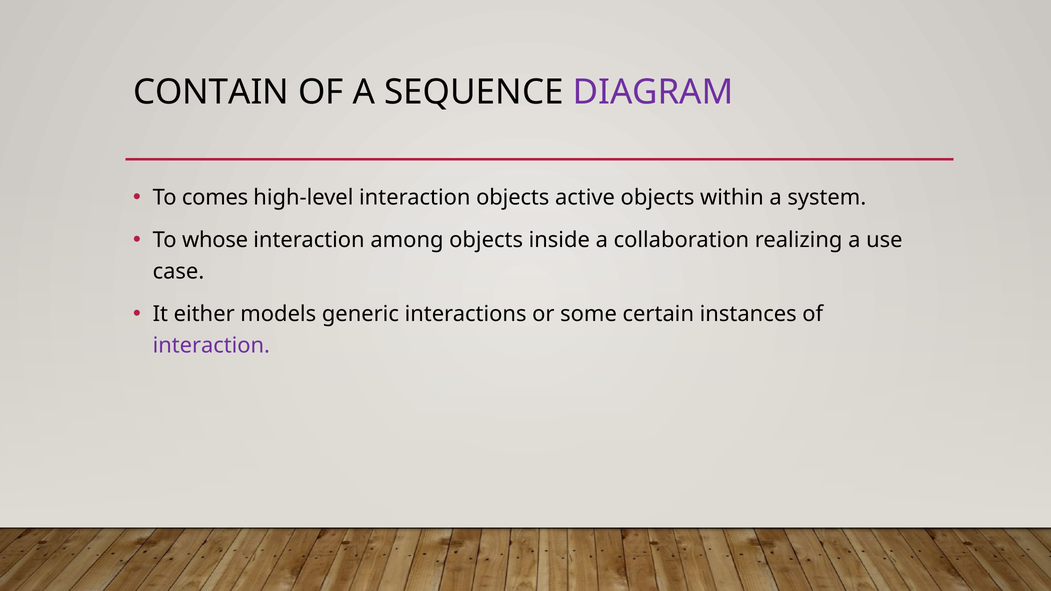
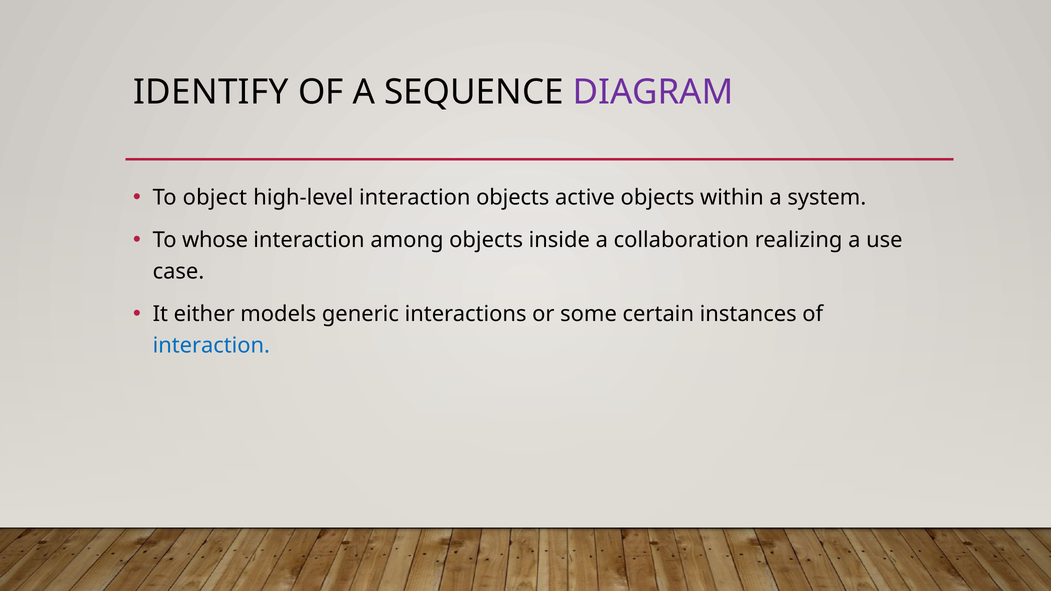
CONTAIN: CONTAIN -> IDENTIFY (211, 92)
comes: comes -> object (215, 198)
interaction colour: purple -> blue (211, 346)
